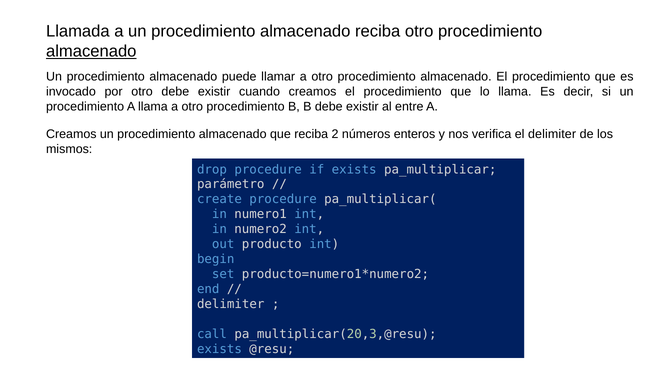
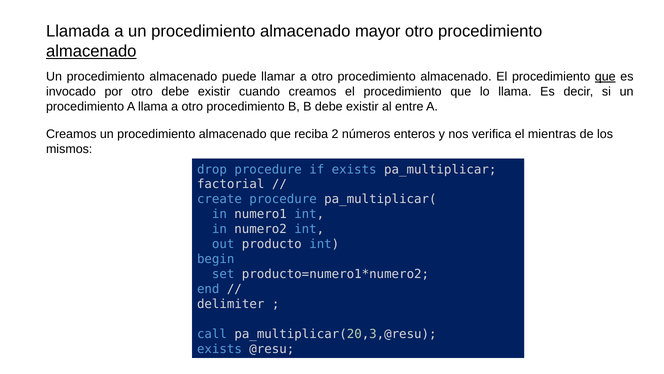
almacenado reciba: reciba -> mayor (378, 31)
que underline: none -> present (605, 77)
el delimiter: delimiter -> mientras (552, 134)
parámetro: parámetro -> factorial (231, 184)
